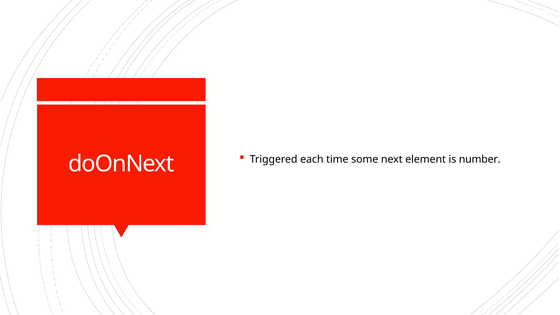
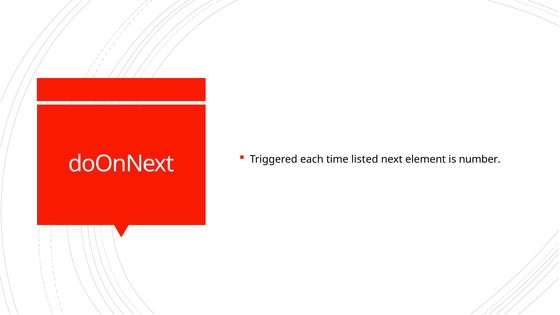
some: some -> listed (365, 159)
